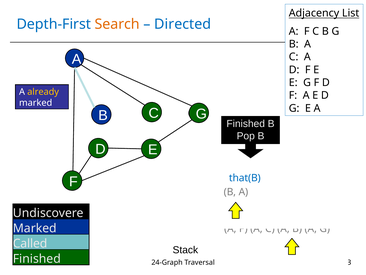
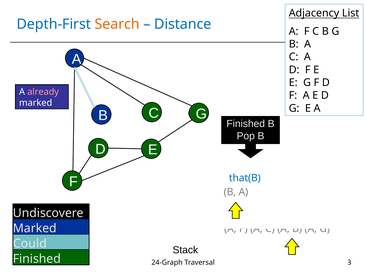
Directed: Directed -> Distance (183, 24)
already colour: yellow -> pink (43, 92)
Called: Called -> Could (30, 243)
